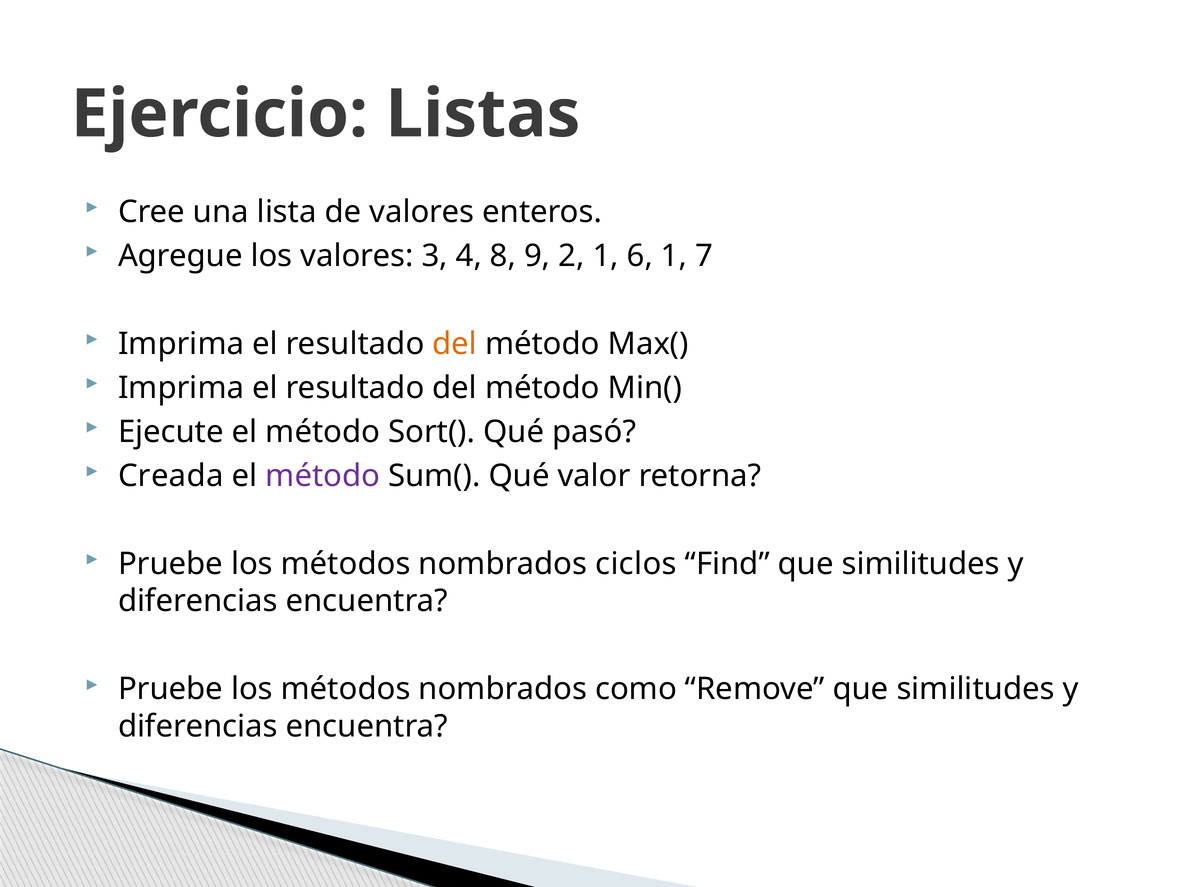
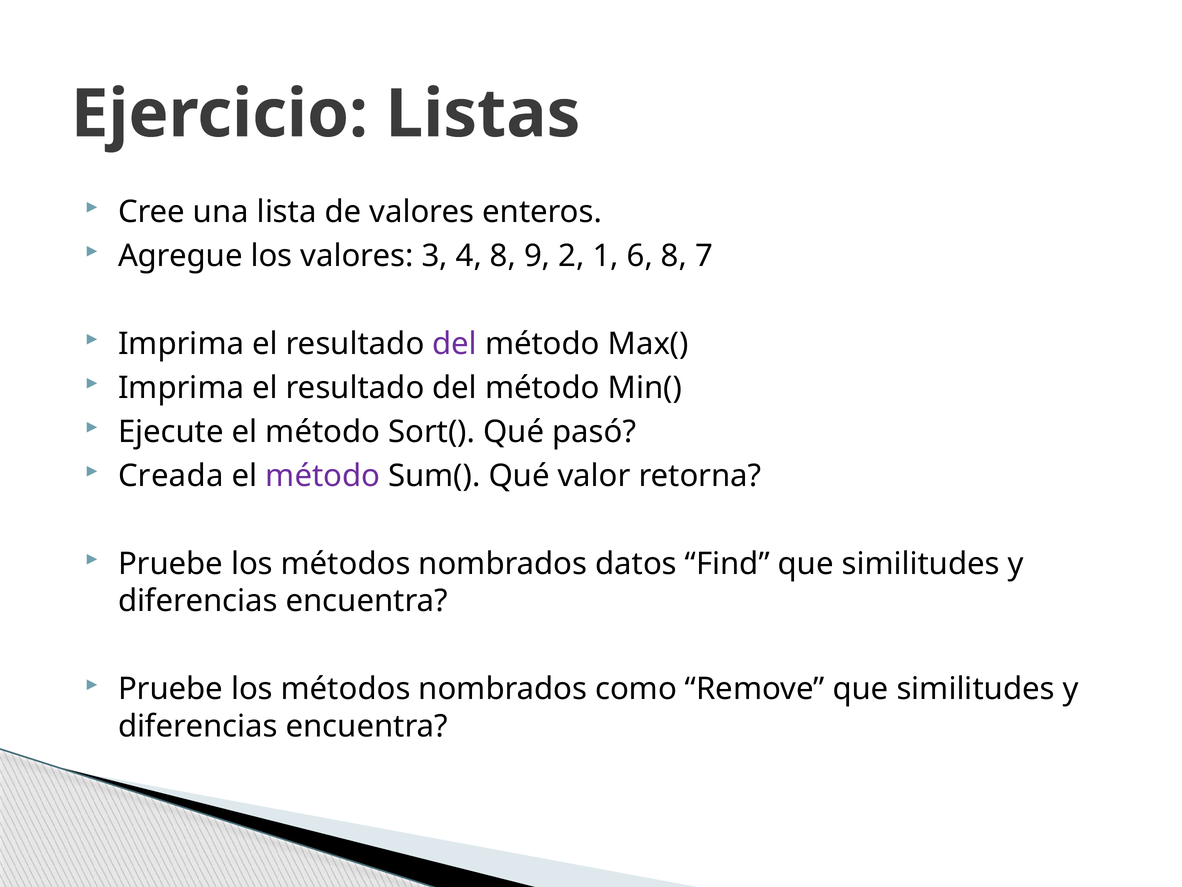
6 1: 1 -> 8 (674, 256)
del colour: orange -> purple (455, 344)
ciclos: ciclos -> datos (636, 563)
